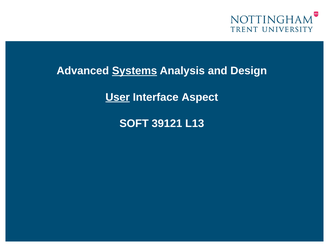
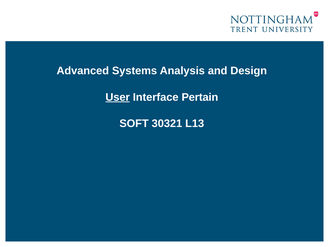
Systems underline: present -> none (135, 71)
Aspect: Aspect -> Pertain (200, 97)
39121: 39121 -> 30321 (167, 123)
